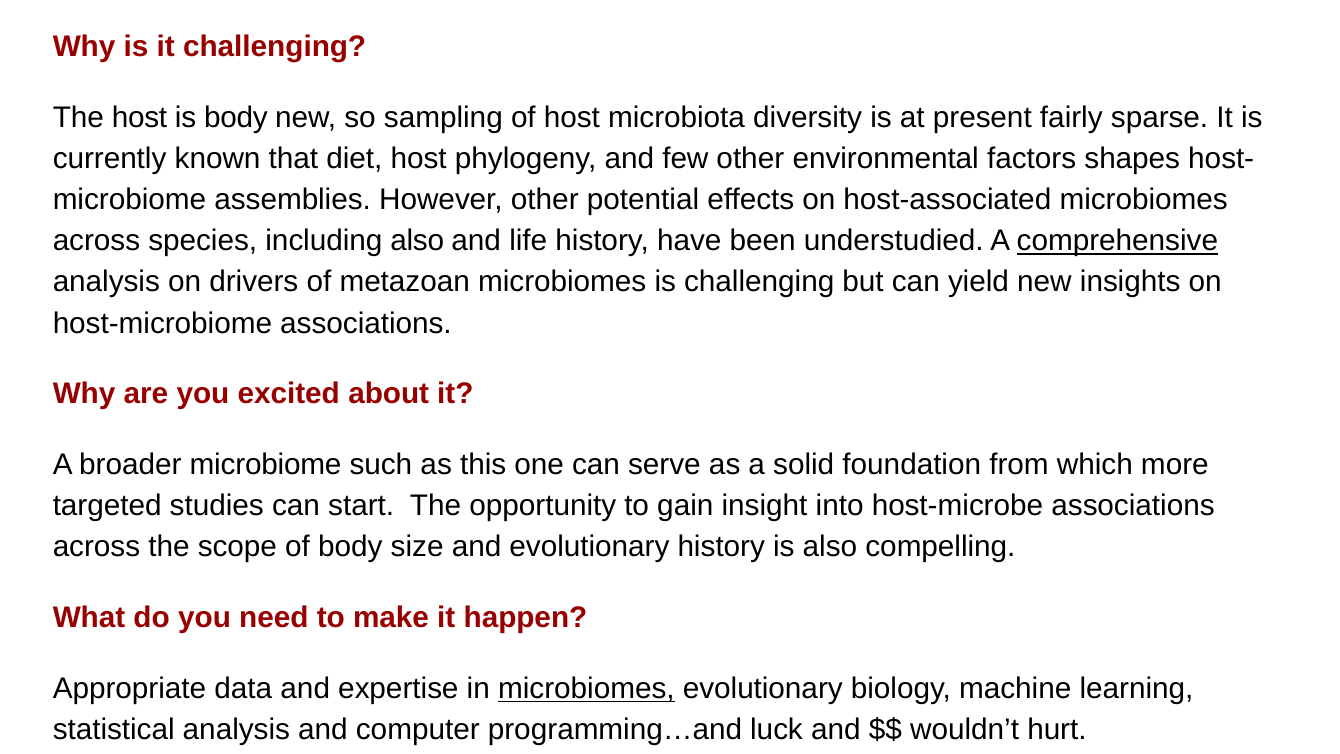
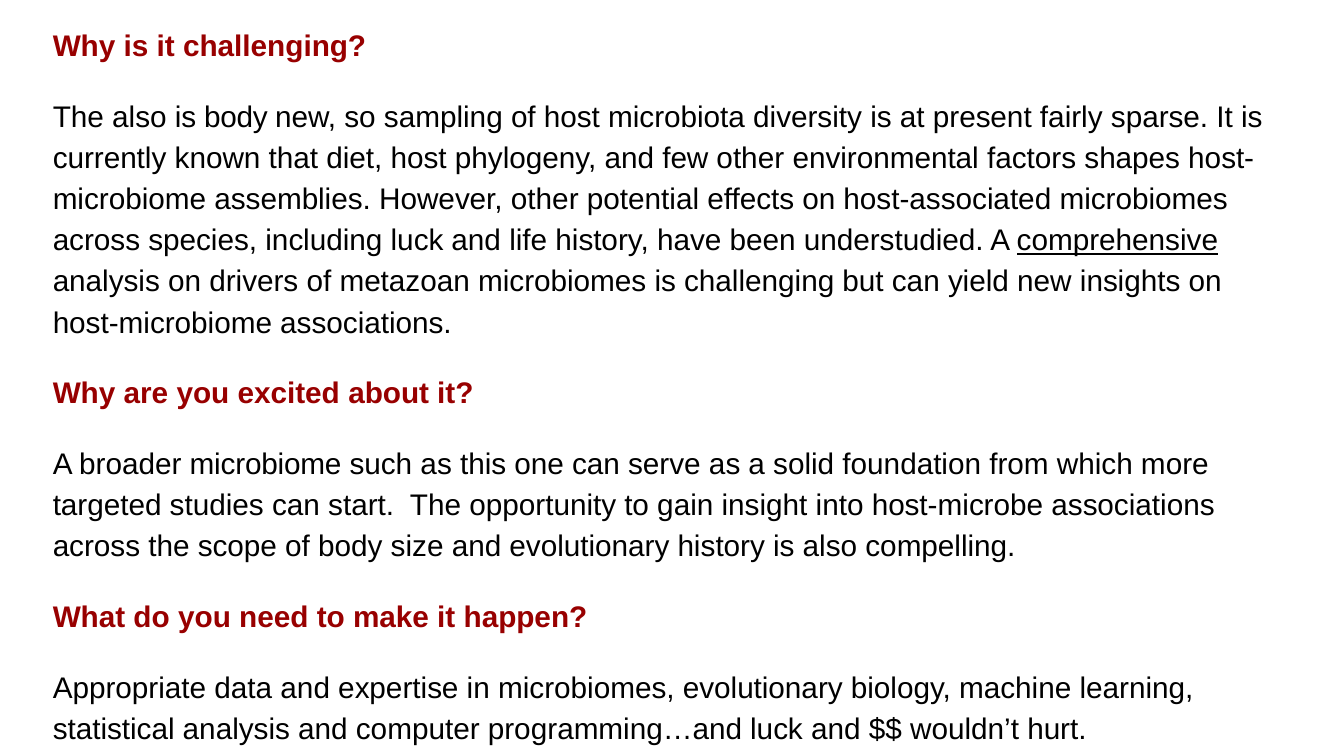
The host: host -> also (139, 118)
including also: also -> luck (417, 241)
microbiomes underline: present -> none (586, 688)
